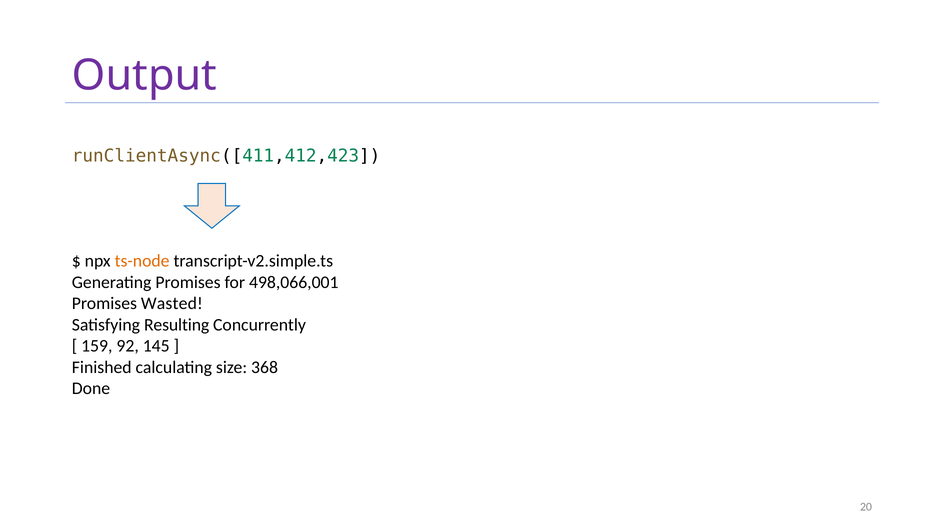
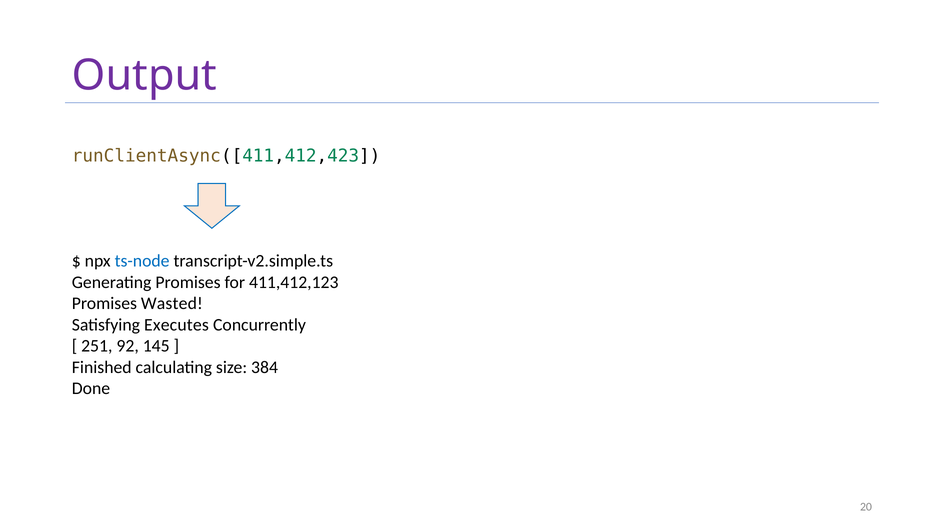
ts-node colour: orange -> blue (142, 261)
498,066,001: 498,066,001 -> 411,412,123 (294, 282)
Resulting: Resulting -> Executes (176, 325)
159: 159 -> 251 (97, 346)
368: 368 -> 384 (265, 367)
